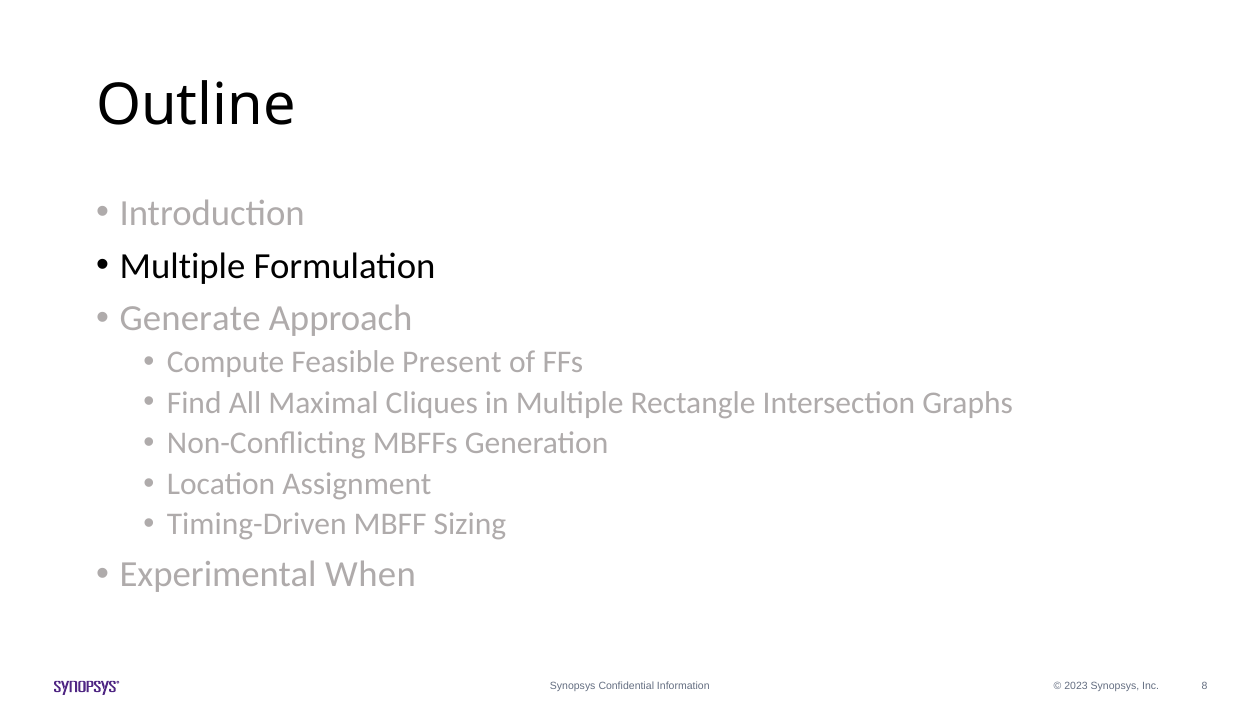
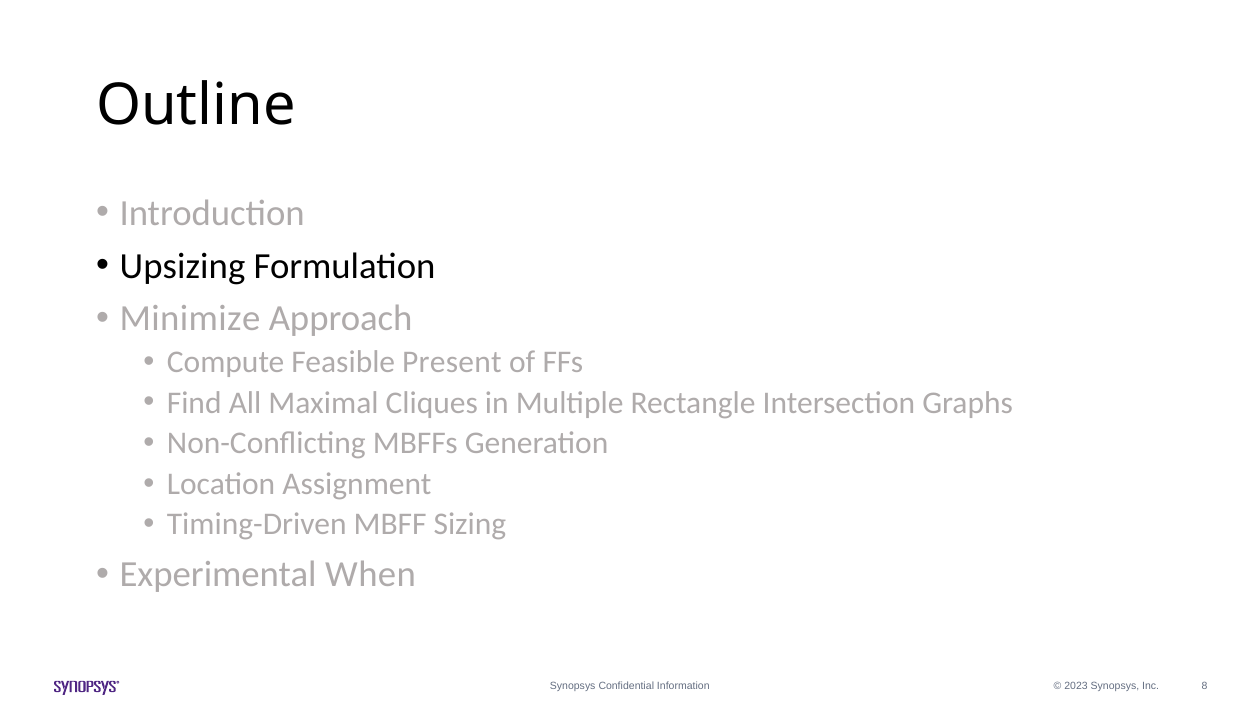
Multiple: Multiple -> Upsizing (182, 266)
Generate: Generate -> Minimize (190, 319)
